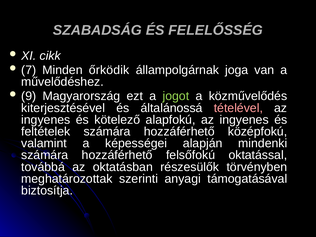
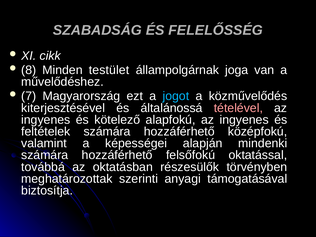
7: 7 -> 8 (29, 70)
őrködik: őrködik -> testület (109, 70)
9: 9 -> 7 (29, 96)
jogot colour: light green -> light blue (176, 96)
